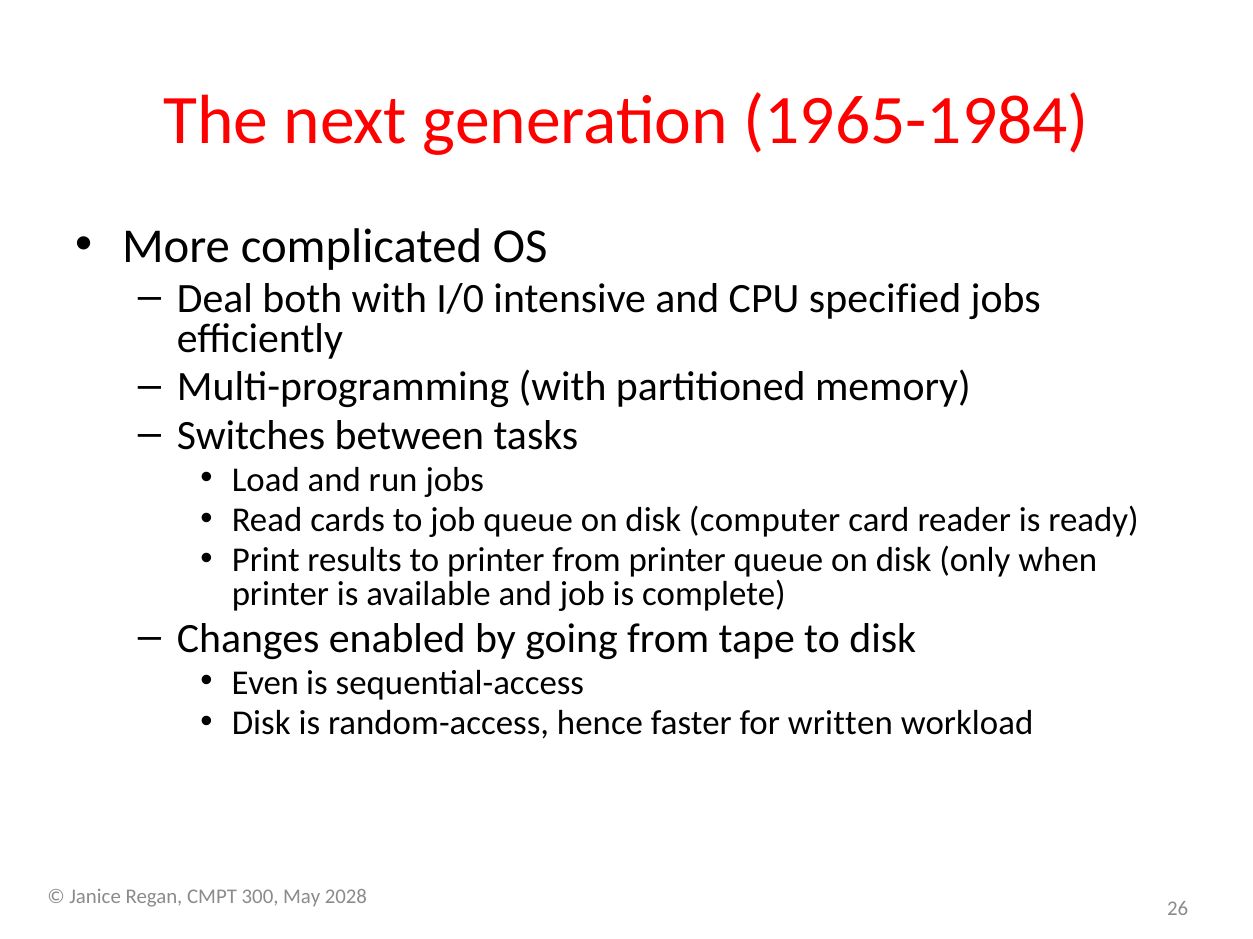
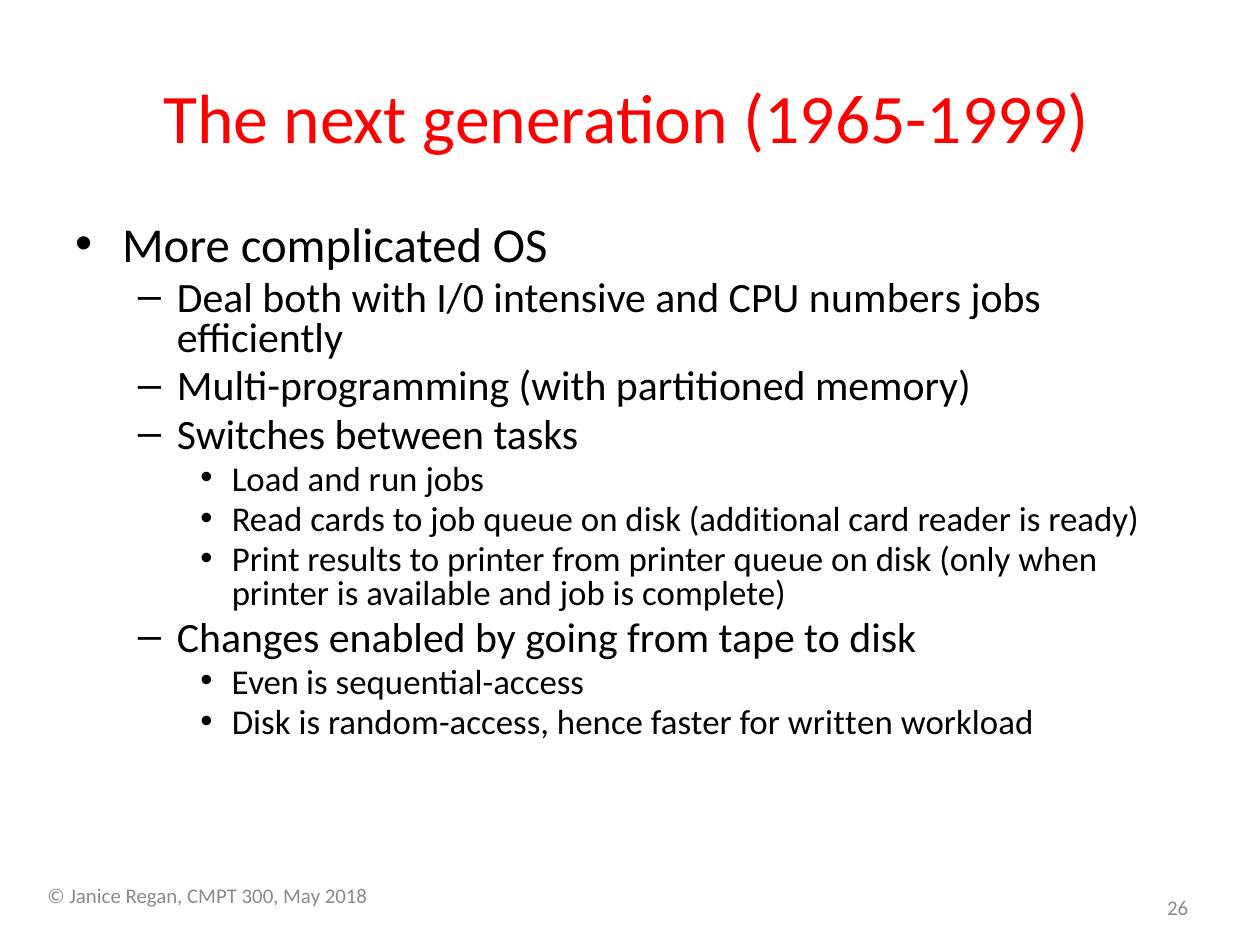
1965-1984: 1965-1984 -> 1965-1999 (916, 121)
specified: specified -> numbers (885, 299)
computer: computer -> additional (765, 520)
2028: 2028 -> 2018 (346, 897)
